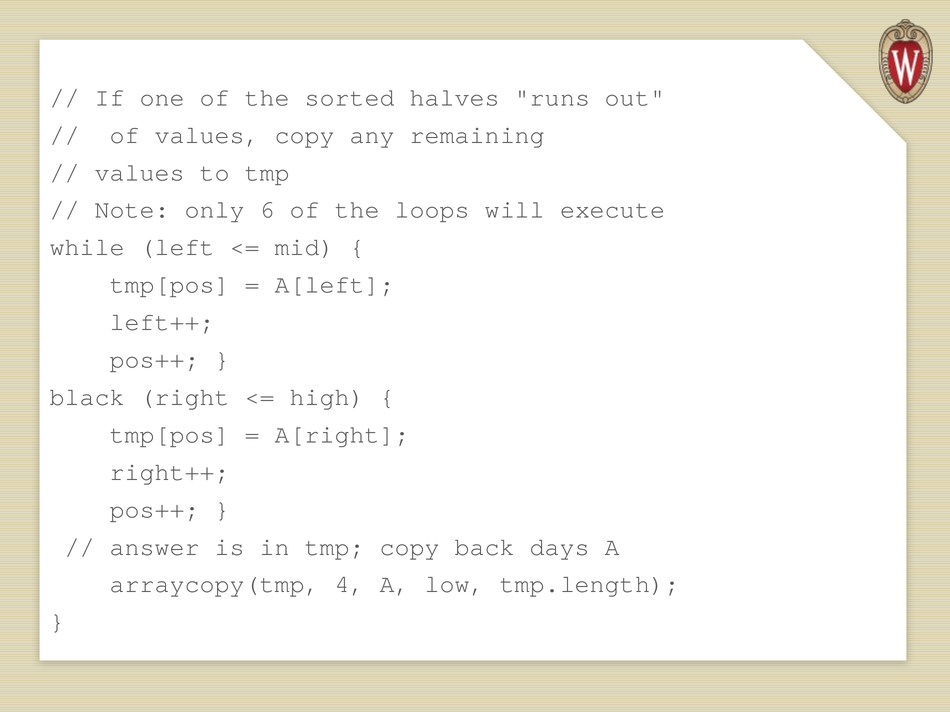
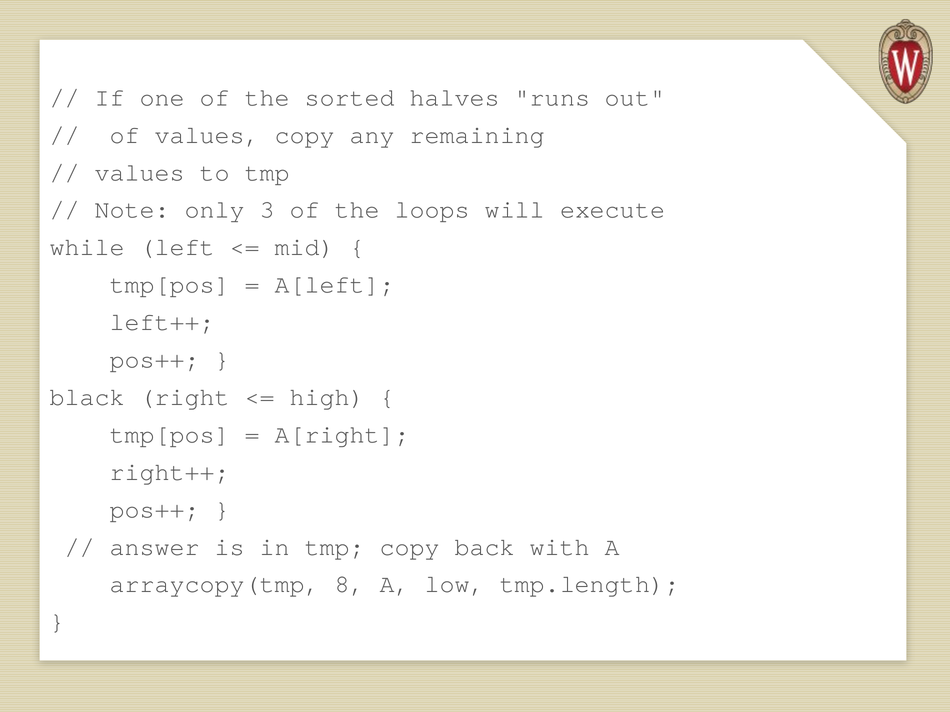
6: 6 -> 3 (267, 210)
days: days -> with (560, 547)
4: 4 -> 8 (350, 585)
